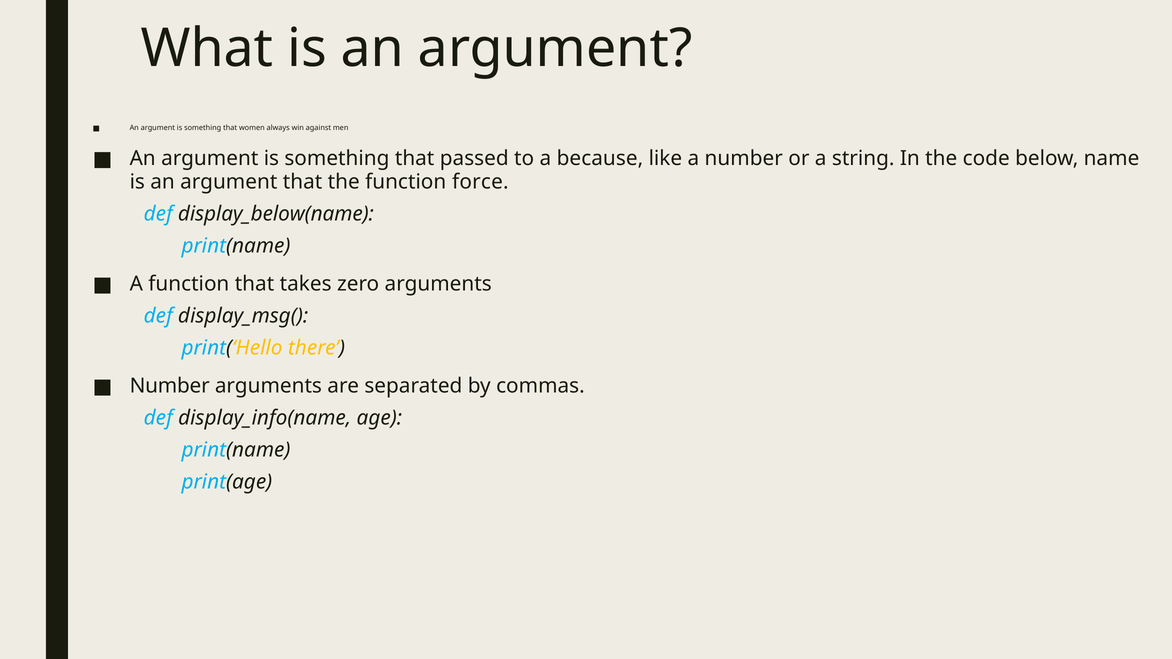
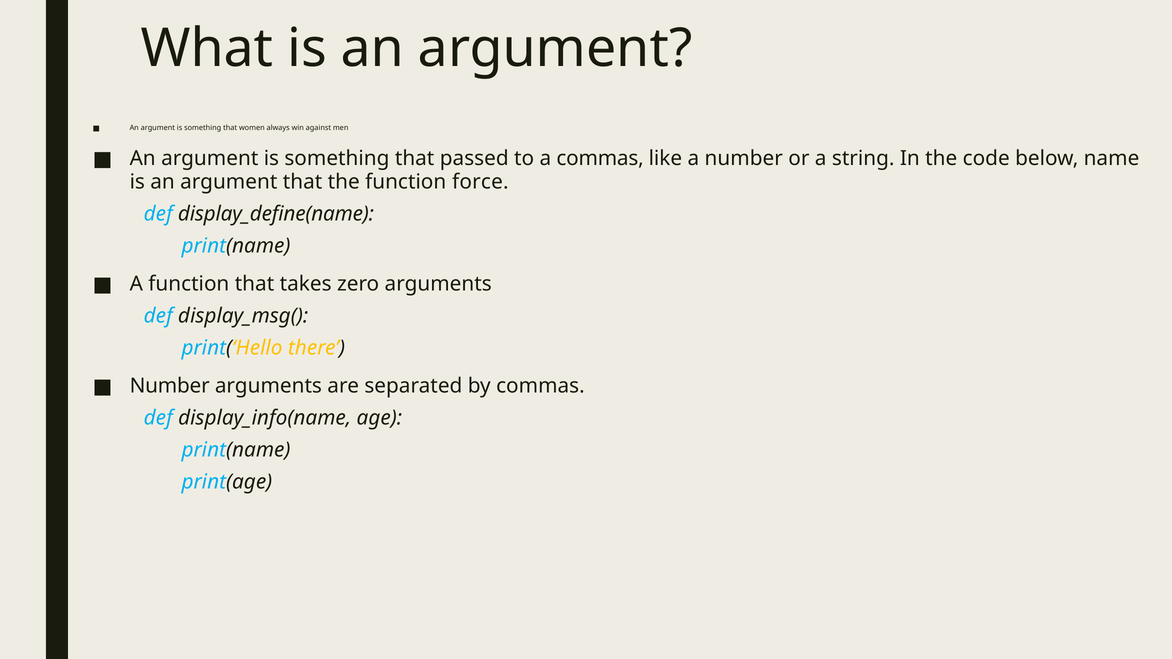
a because: because -> commas (600, 159)
display_below(name: display_below(name -> display_define(name (276, 214)
